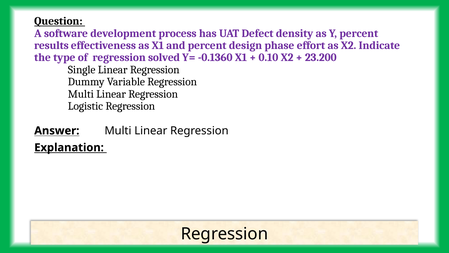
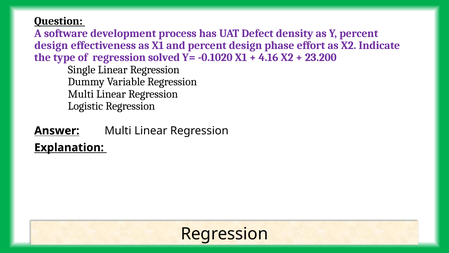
results: results -> design (51, 45)
-0.1360: -0.1360 -> -0.1020 (215, 57)
0.10: 0.10 -> 4.16 (268, 57)
